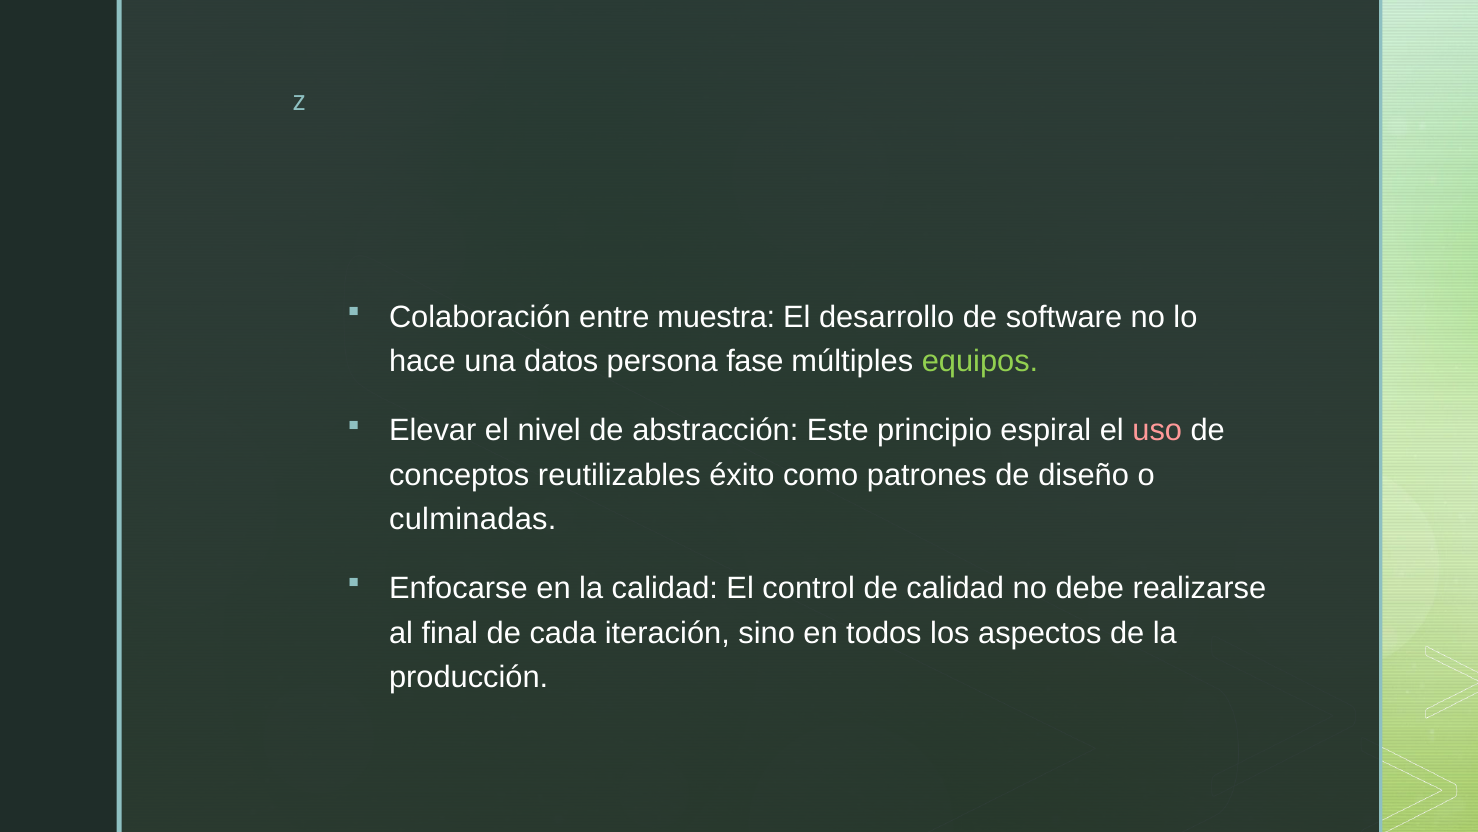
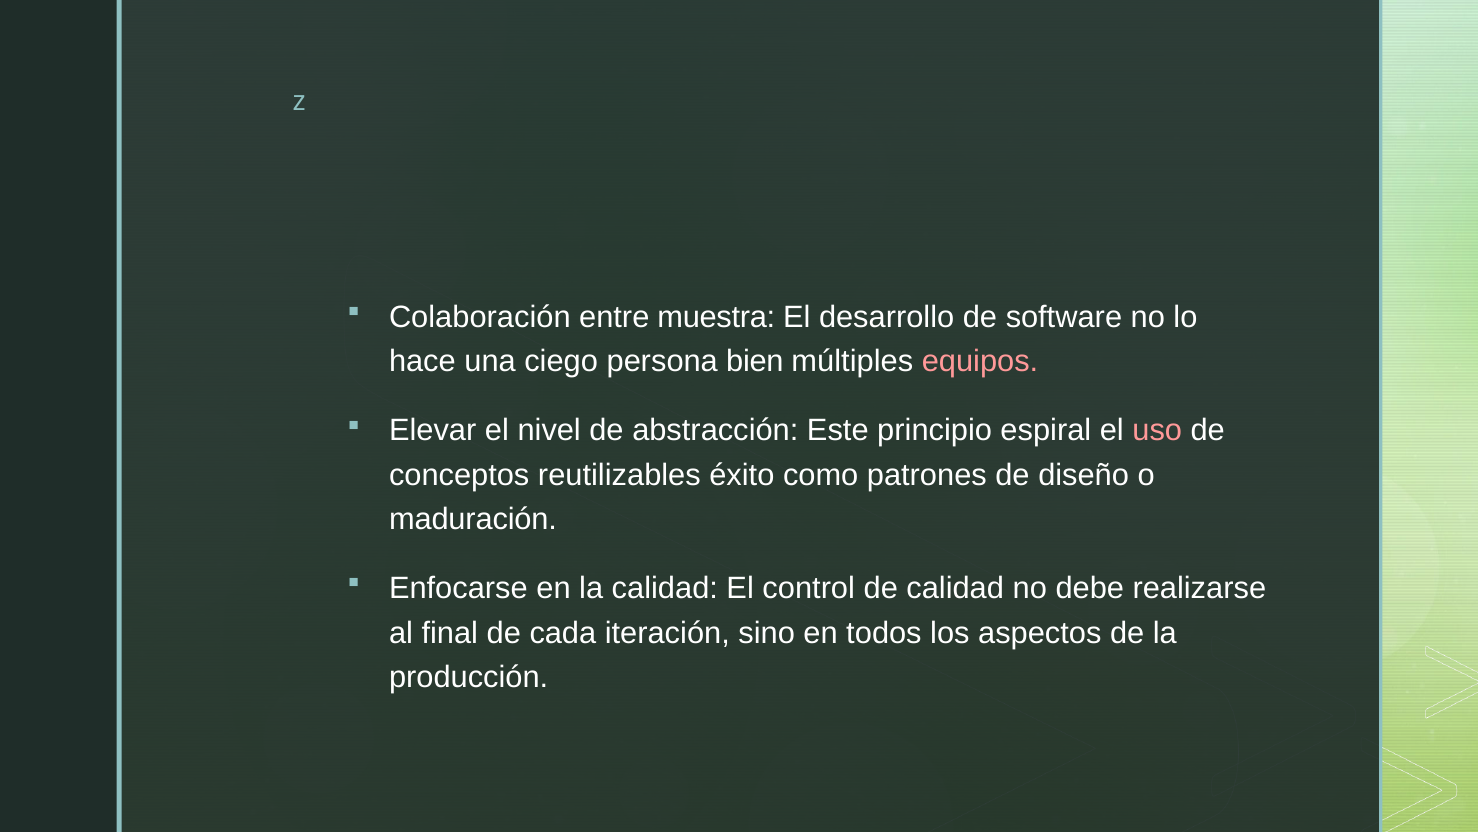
datos: datos -> ciego (561, 361)
fase: fase -> bien (755, 361)
equipos colour: light green -> pink (980, 361)
culminadas: culminadas -> maduración (473, 519)
